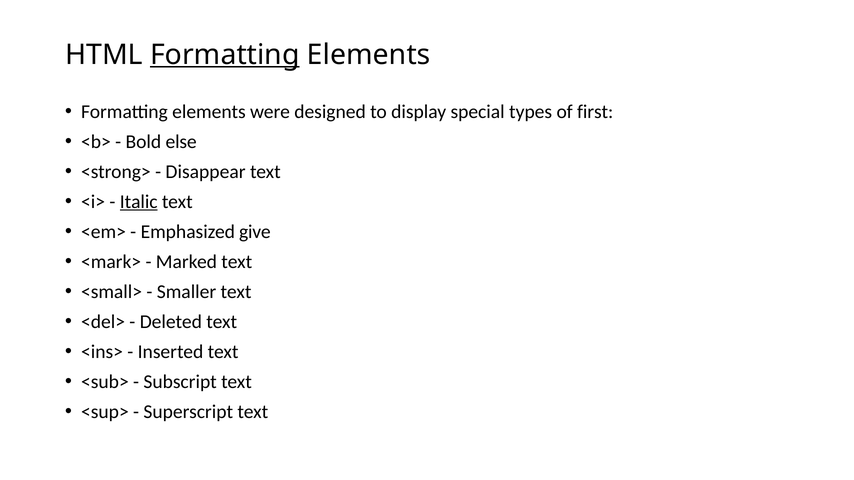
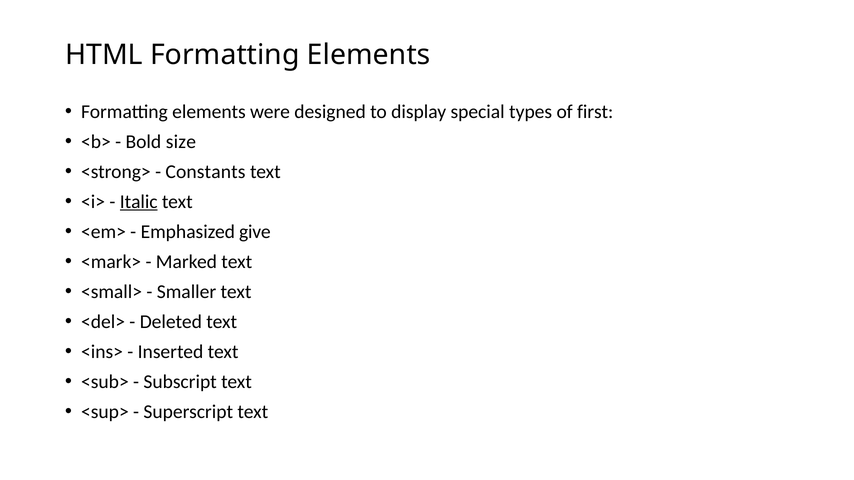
Formatting underline: present -> none (225, 55)
else: else -> size (181, 142)
Disappear: Disappear -> Constants (205, 172)
